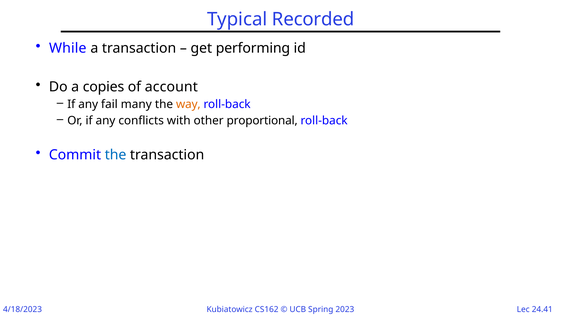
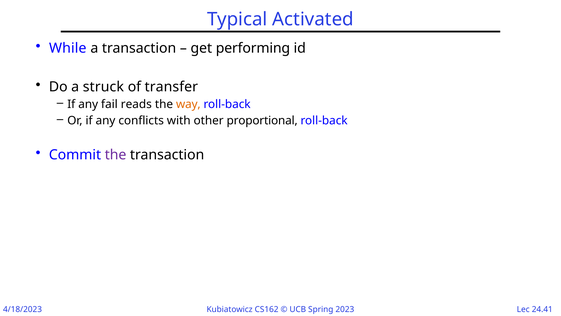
Recorded: Recorded -> Activated (313, 19)
copies: copies -> struck (103, 87)
account: account -> transfer (171, 87)
many: many -> reads (136, 104)
the colour: blue -> purple (116, 155)
